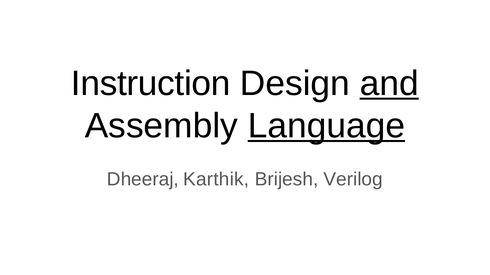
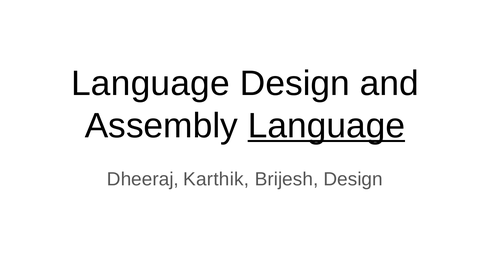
Instruction: Instruction -> Language (150, 84)
and underline: present -> none (389, 84)
Brijesh Verilog: Verilog -> Design (353, 180)
